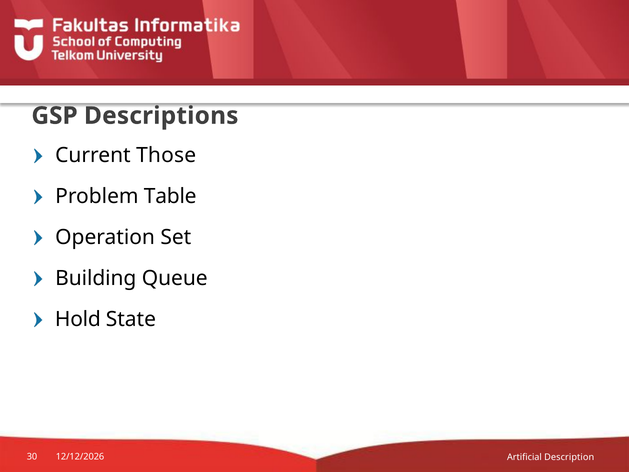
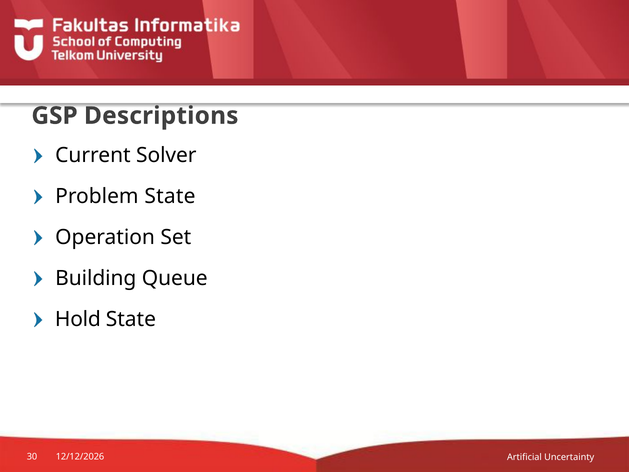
Those: Those -> Solver (166, 155)
Problem Table: Table -> State (170, 196)
Description: Description -> Uncertainty (569, 457)
